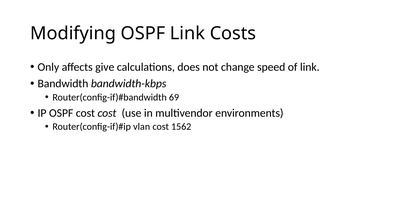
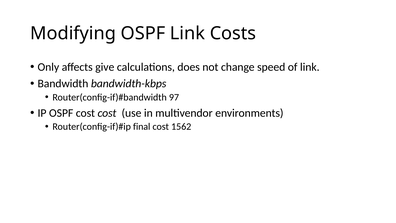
69: 69 -> 97 (174, 97)
vlan: vlan -> final (142, 127)
